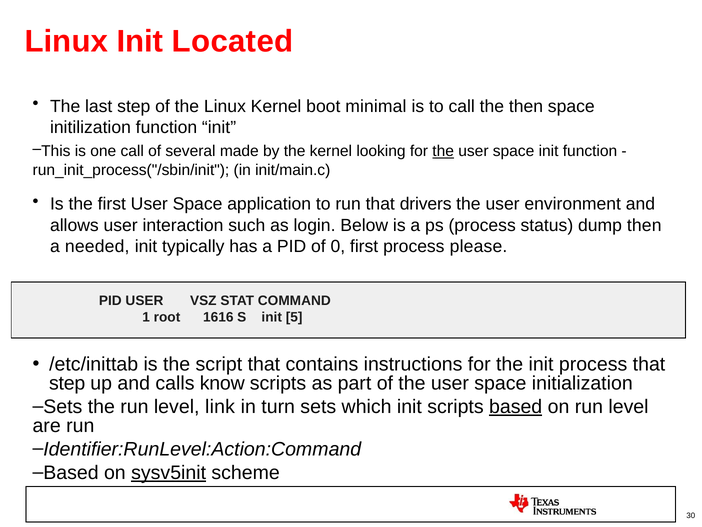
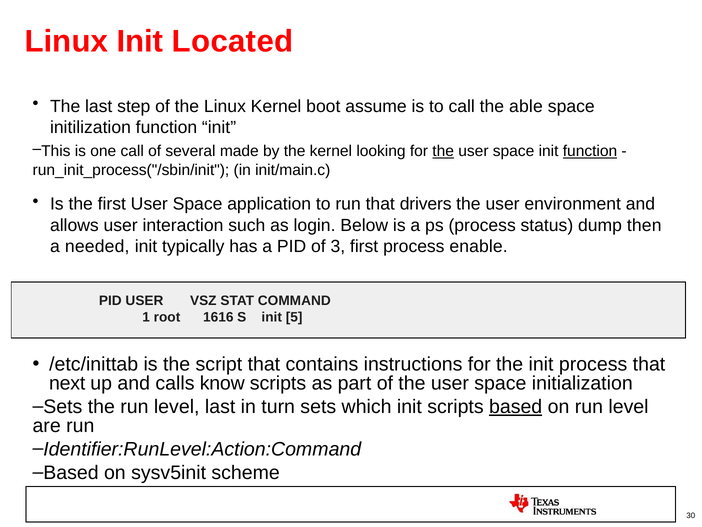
minimal: minimal -> assume (376, 106)
the then: then -> able (526, 106)
function underline: none -> present (590, 151)
0: 0 -> 3 (338, 246)
please: please -> enable (479, 246)
step: step -> next (67, 383)
level link: link -> last (220, 406)
sysv5init underline: present -> none (169, 472)
